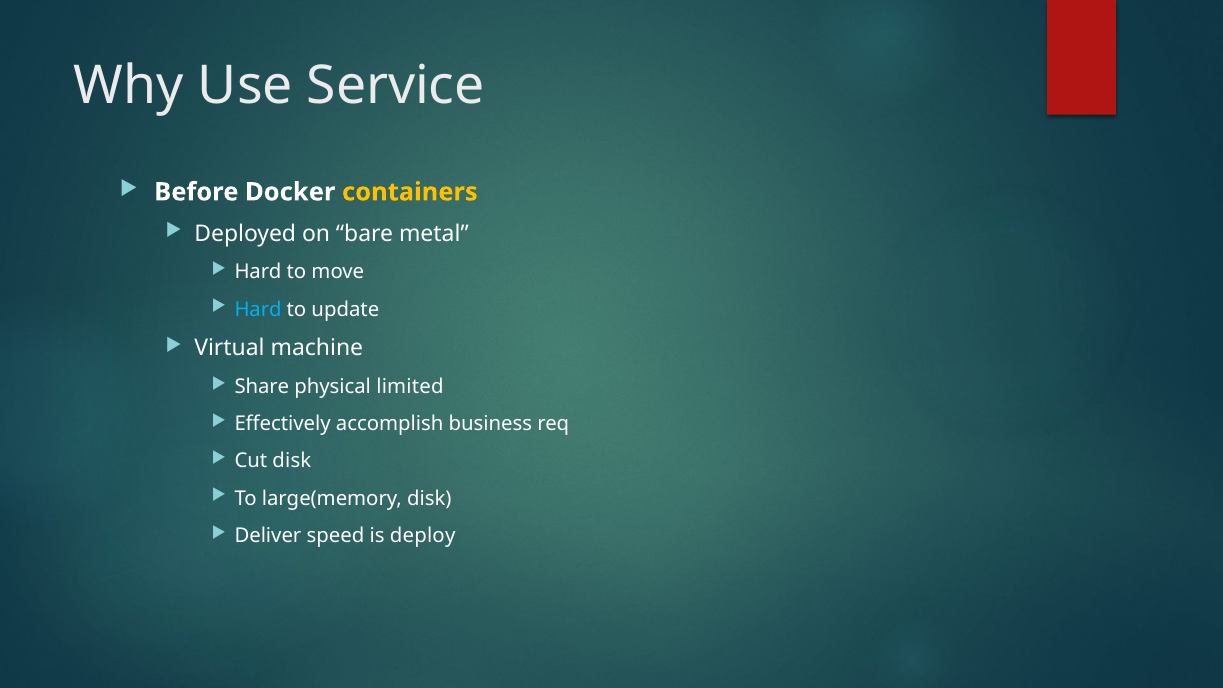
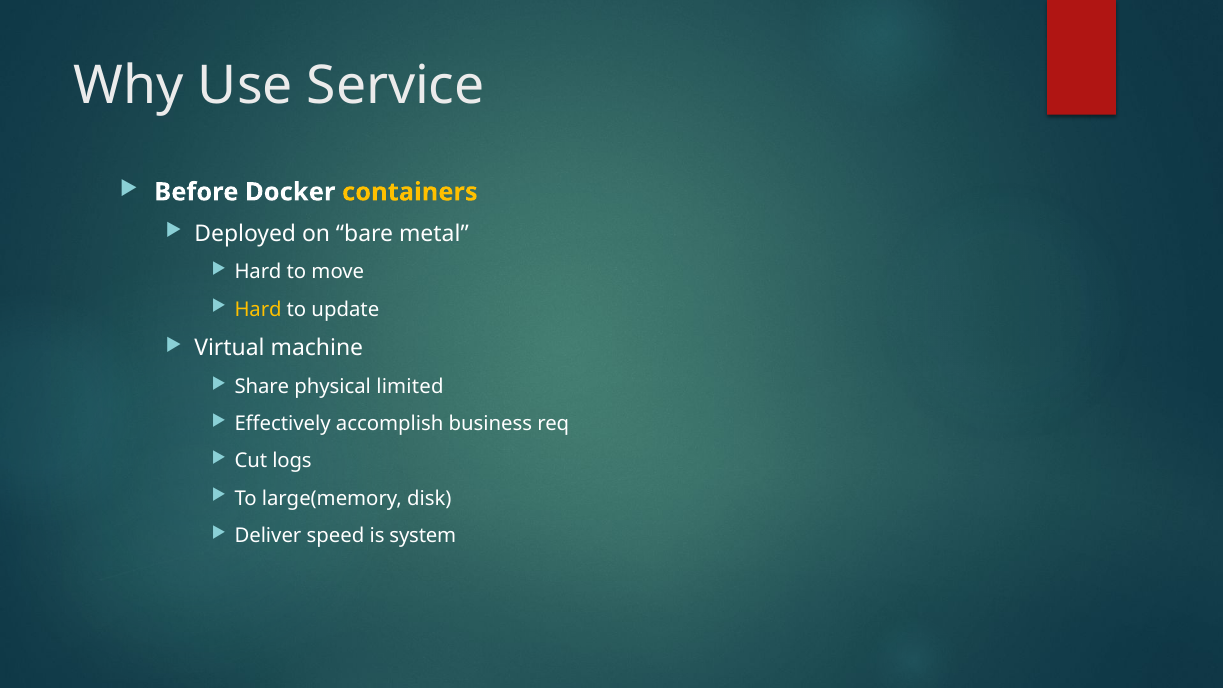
Hard colour: light blue -> yellow (258, 309)
Cut disk: disk -> logs (292, 461)
deploy: deploy -> system (423, 536)
